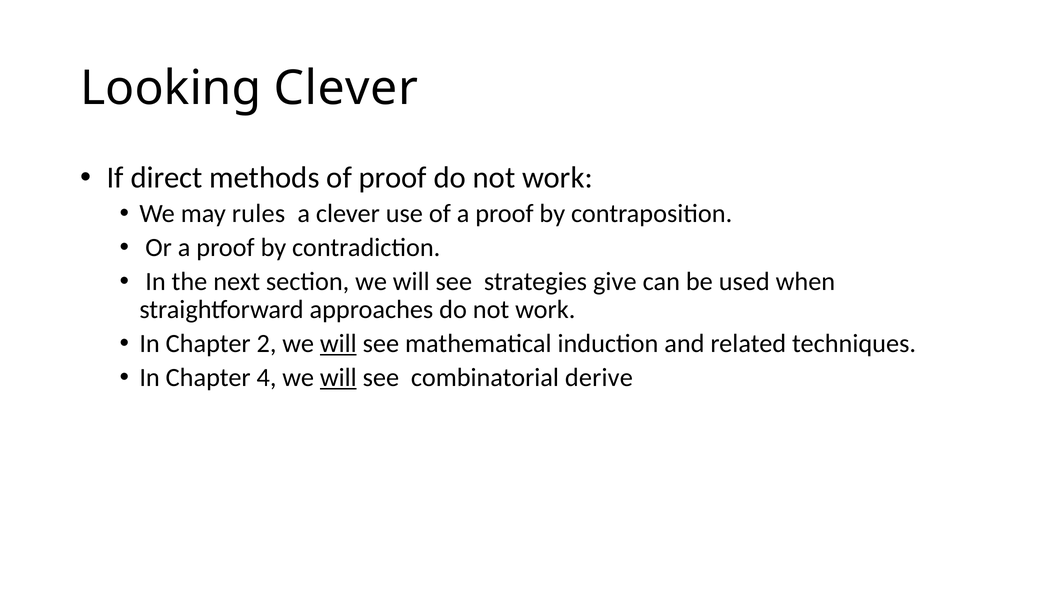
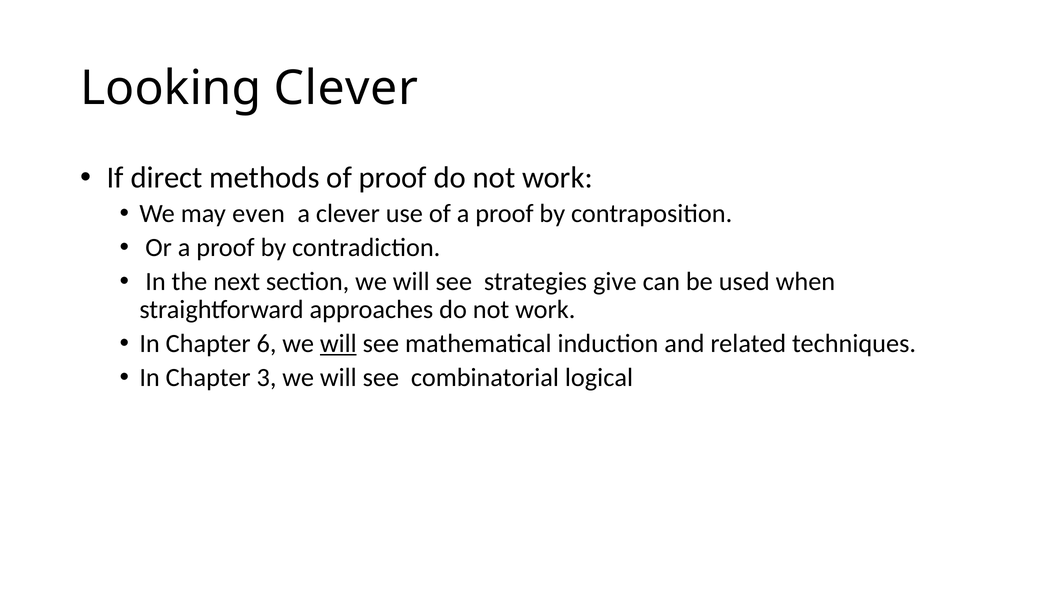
rules: rules -> even (259, 214)
2: 2 -> 6 (266, 344)
4: 4 -> 3 (266, 378)
will underline: present -> none (338, 378)
derive: derive -> logical (599, 378)
